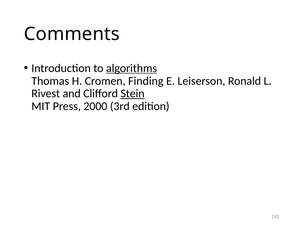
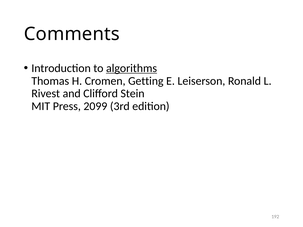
Finding: Finding -> Getting (146, 81)
Stein underline: present -> none (133, 94)
2000: 2000 -> 2099 (95, 106)
